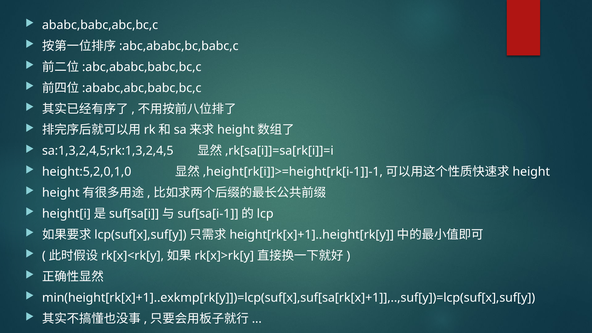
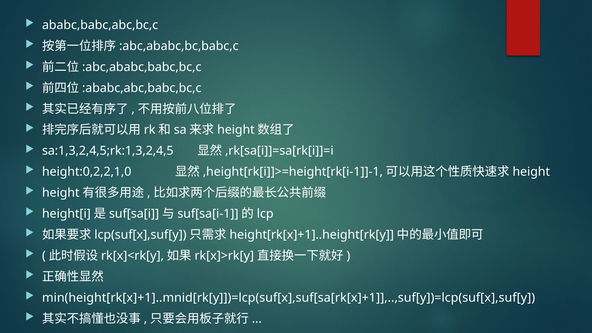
height:5,2,0,1,0: height:5,2,0,1,0 -> height:0,2,2,1,0 (87, 172)
min(height[rk[x]+1]..exkmp[rk[y]])=lcp(suf[x],suf[sa[rk[x]+1]],..,suf[y])=lcp(suf[x],suf[y: min(height[rk[x]+1]..exkmp[rk[y]])=lcp(suf[x],suf[sa[rk[x]+1]],..,suf[y])=lcp(suf[x],suf[y -> min(height[rk[x]+1]..mnid[rk[y]])=lcp(suf[x],suf[sa[rk[x]+1]],..,suf[y])=lcp(suf[x],suf[y (289, 298)
